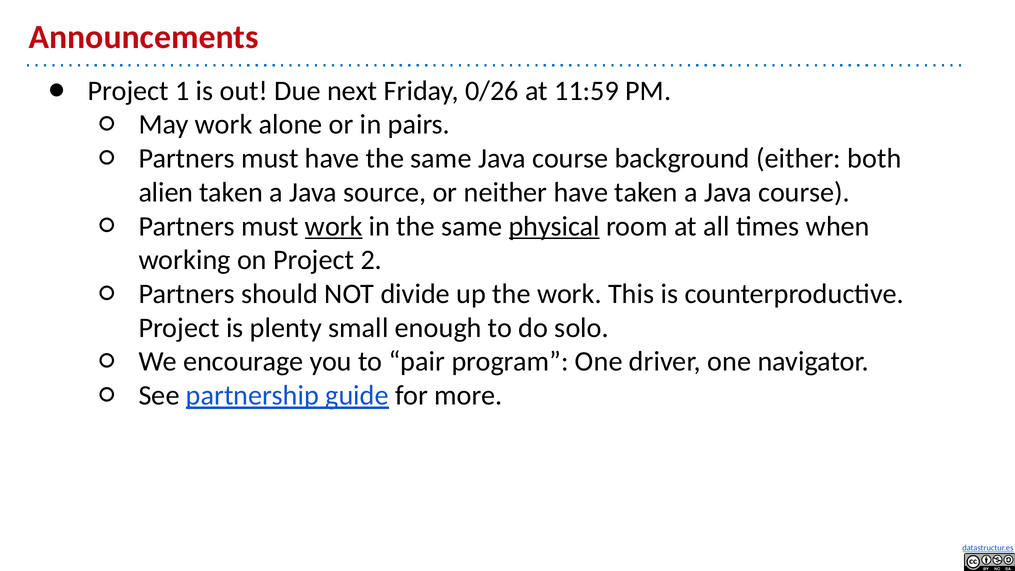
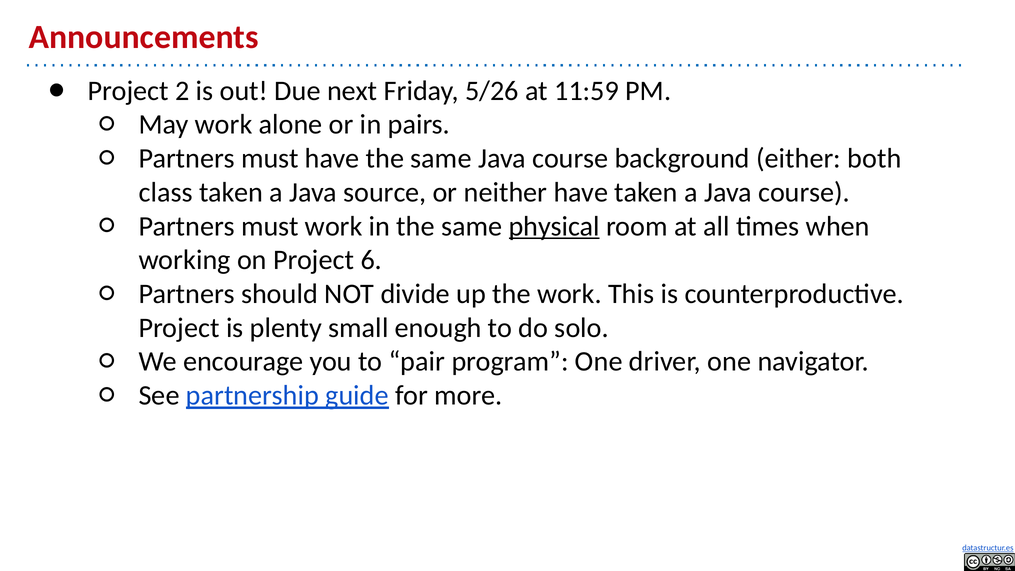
1: 1 -> 2 (182, 91)
0/26: 0/26 -> 5/26 (492, 91)
alien: alien -> class (166, 192)
work underline: present -> none (334, 226)
2: 2 -> 6 (371, 260)
